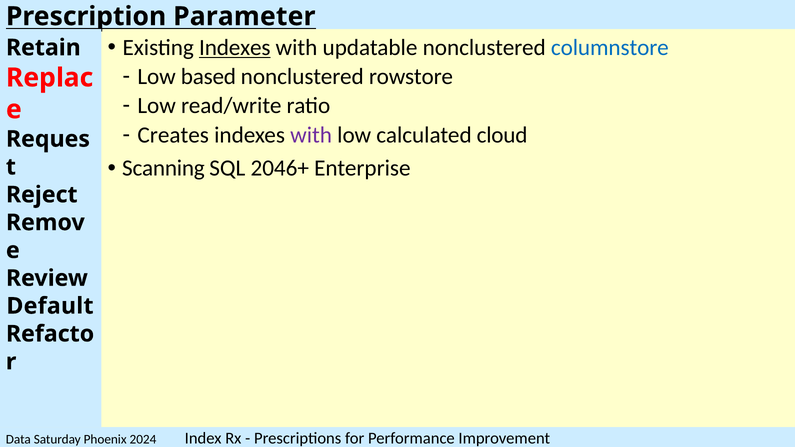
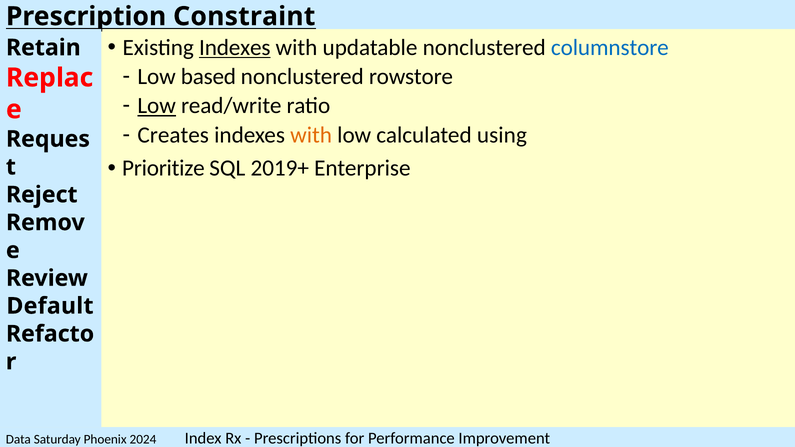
Parameter: Parameter -> Constraint (244, 16)
Low underline: none -> present (157, 106)
with colour: purple -> orange (311, 135)
cloud: cloud -> using (502, 135)
Scanning: Scanning -> Prioritize (163, 168)
2046+: 2046+ -> 2019+ (280, 168)
